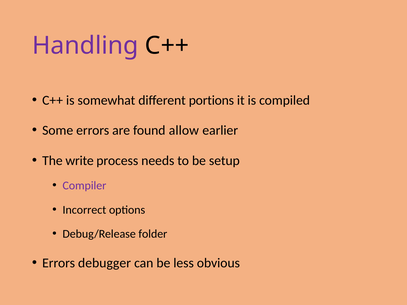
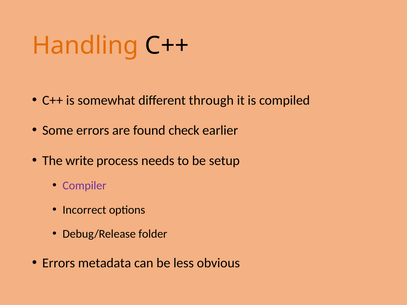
Handling colour: purple -> orange (85, 46)
portions: portions -> through (211, 101)
allow: allow -> check (184, 131)
debugger: debugger -> metadata (105, 263)
